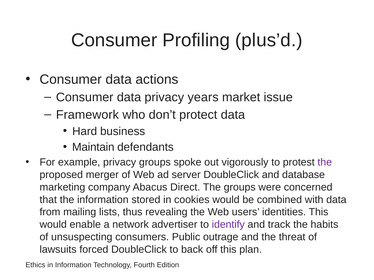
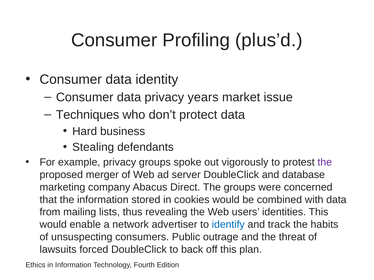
actions: actions -> identity (157, 79)
Framework: Framework -> Techniques (88, 115)
Maintain: Maintain -> Stealing (93, 147)
identify colour: purple -> blue (228, 225)
